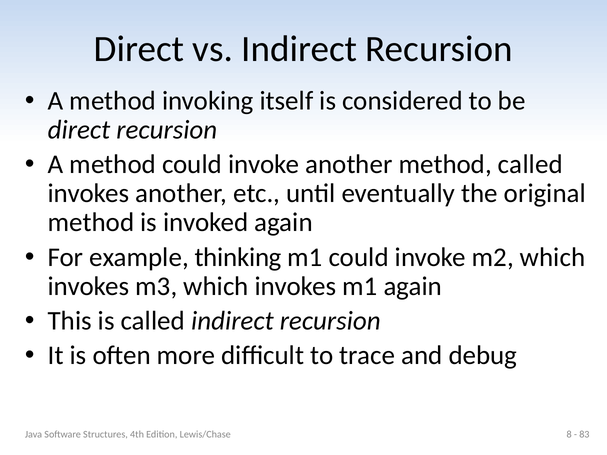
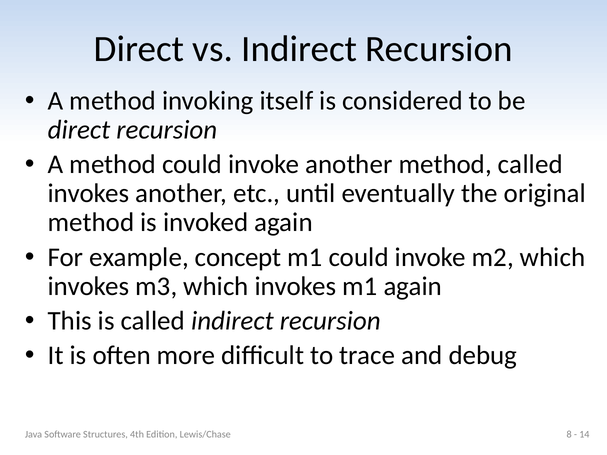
thinking: thinking -> concept (238, 257)
83: 83 -> 14 (584, 435)
